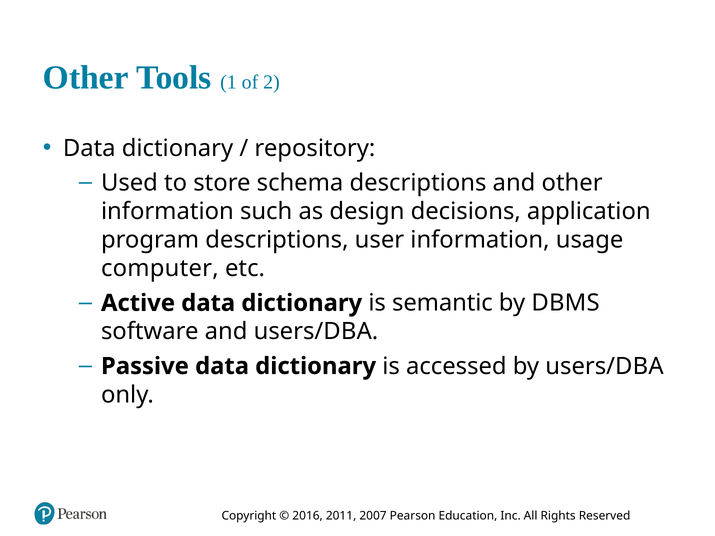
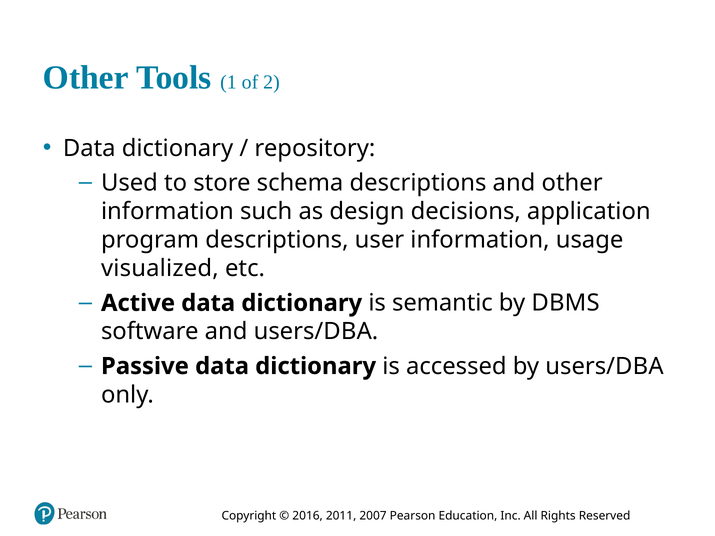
computer: computer -> visualized (160, 269)
